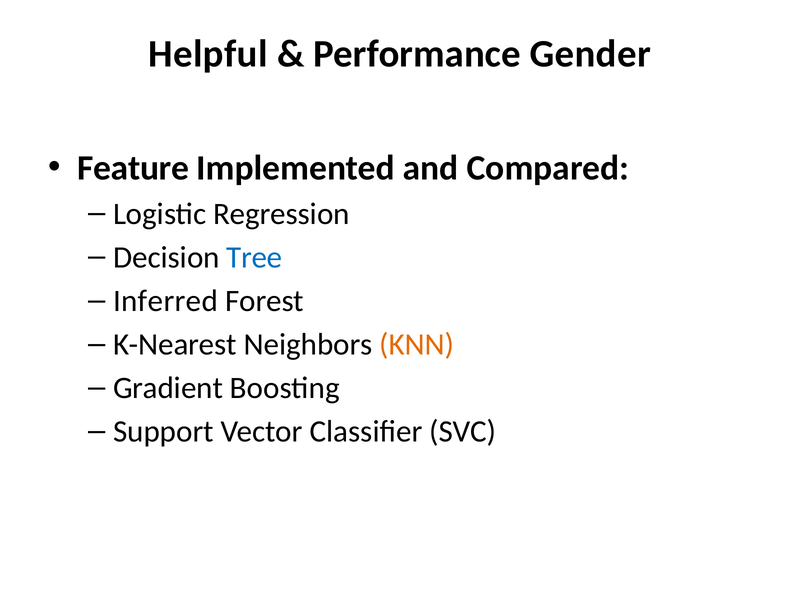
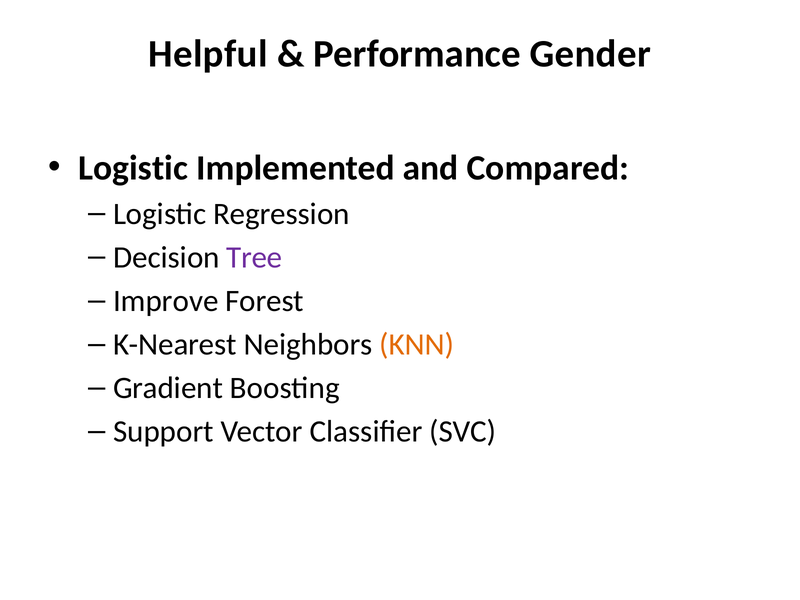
Feature: Feature -> Logistic (133, 168)
Tree colour: blue -> purple (254, 257)
Inferred: Inferred -> Improve (166, 301)
